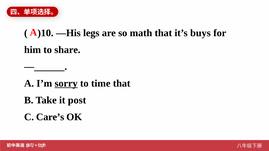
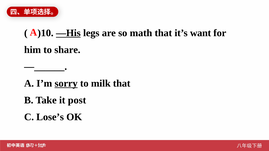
—His underline: none -> present (68, 33)
buys: buys -> want (201, 33)
time: time -> milk (101, 84)
Care’s: Care’s -> Lose’s (50, 117)
